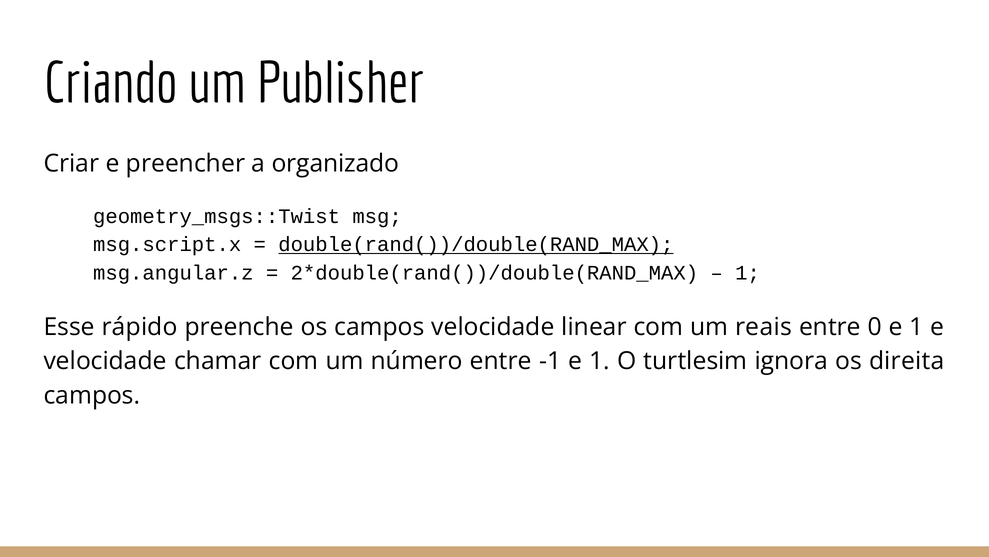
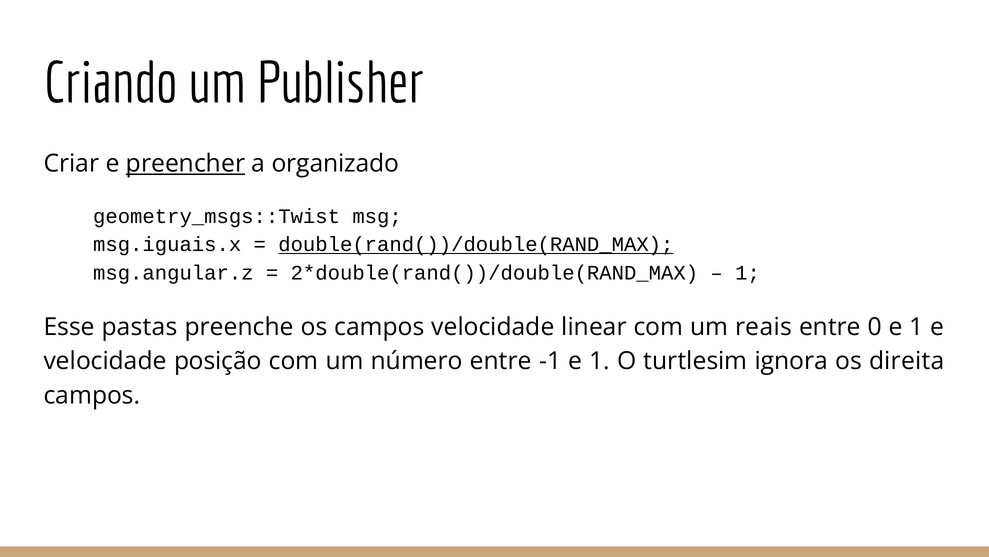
preencher underline: none -> present (186, 163)
msg.script.x: msg.script.x -> msg.iguais.x (167, 244)
rápido: rápido -> pastas (140, 327)
chamar: chamar -> posição (218, 361)
